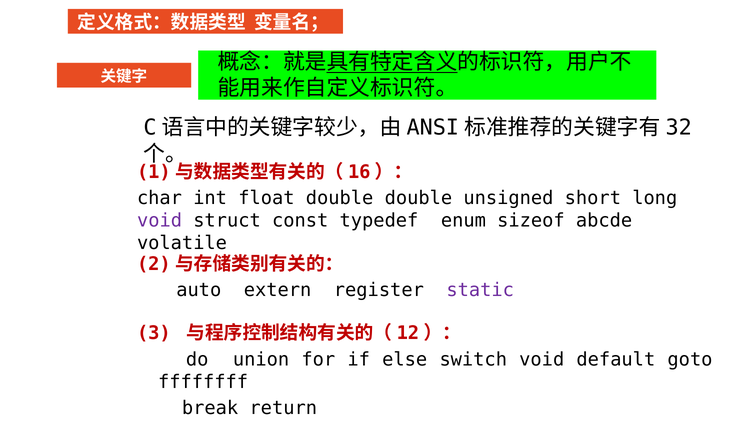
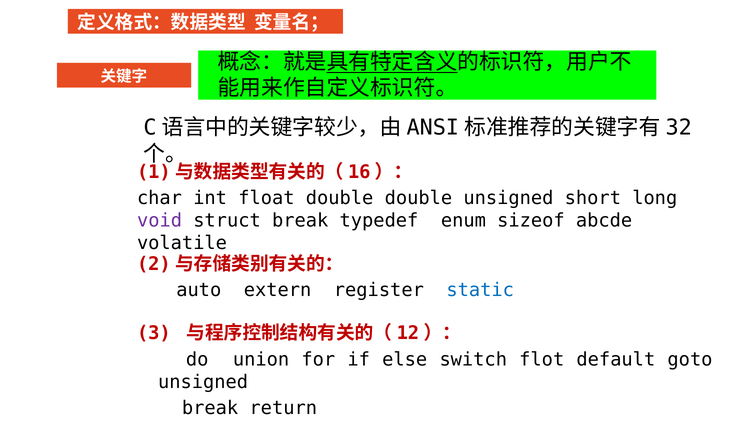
struct const: const -> break (300, 220)
static colour: purple -> blue (480, 290)
switch void: void -> flot (542, 359)
ffffffff: ffffffff -> unsigned (203, 382)
